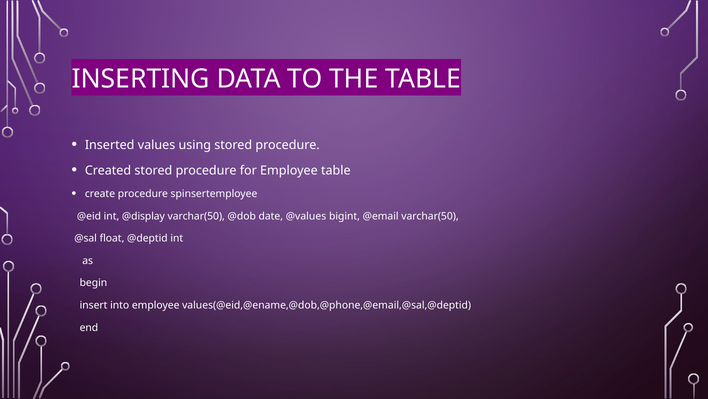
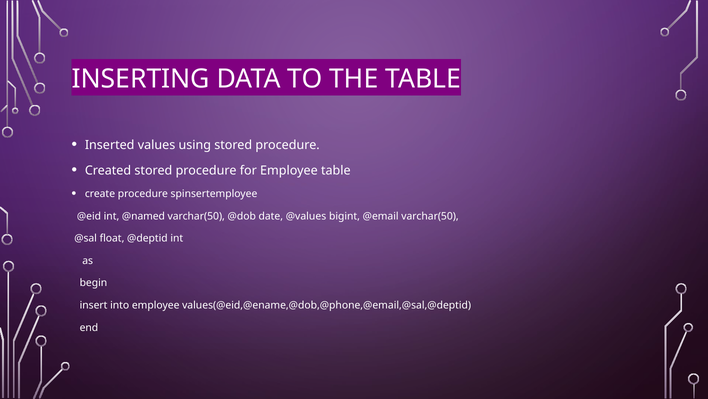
@display: @display -> @named (143, 216)
